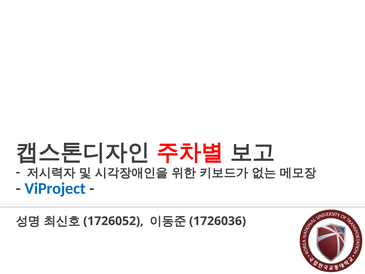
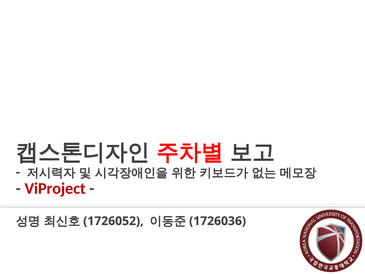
ViProject colour: blue -> red (55, 188)
